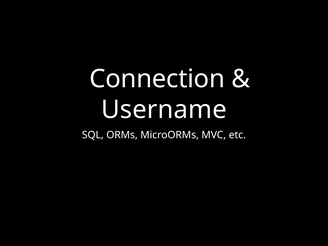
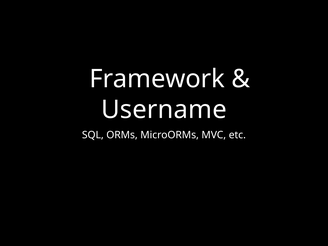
Connection: Connection -> Framework (157, 79)
